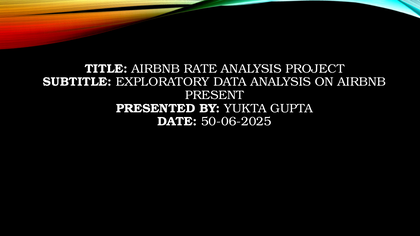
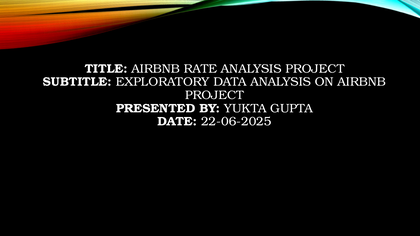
PRESENT: PRESENT -> PROJECT (215, 95)
50-06-2025: 50-06-2025 -> 22-06-2025 (236, 122)
